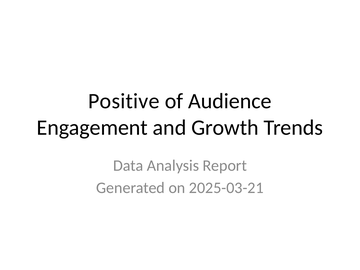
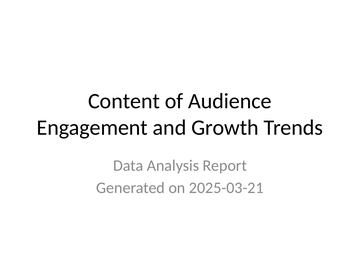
Positive: Positive -> Content (124, 101)
